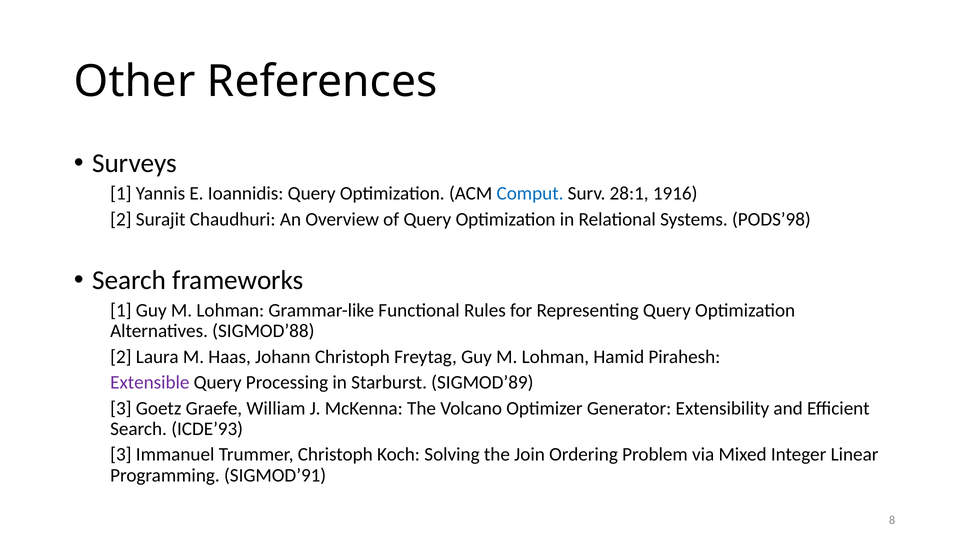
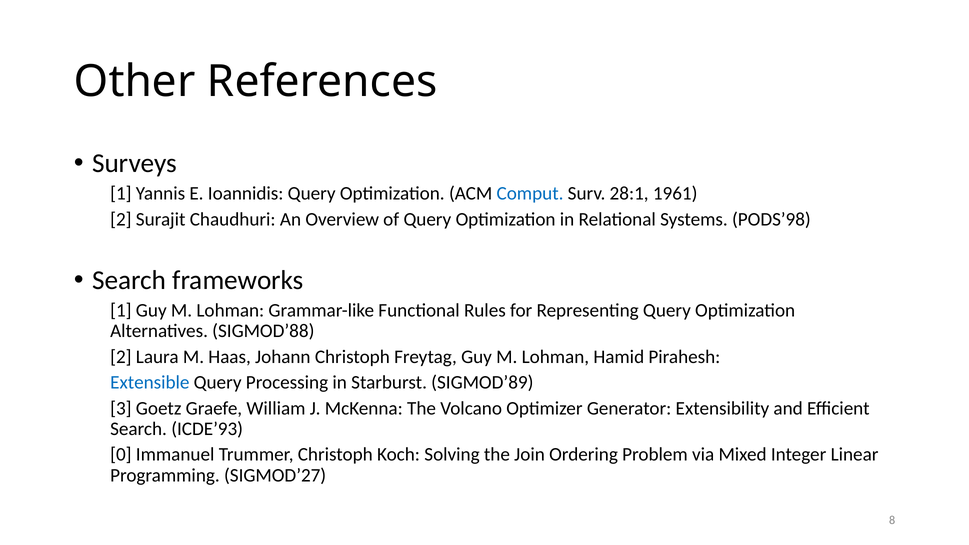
1916: 1916 -> 1961 (675, 193)
Extensible colour: purple -> blue (150, 382)
3: 3 -> 0 (121, 455)
SIGMOD’91: SIGMOD’91 -> SIGMOD’27 (275, 475)
